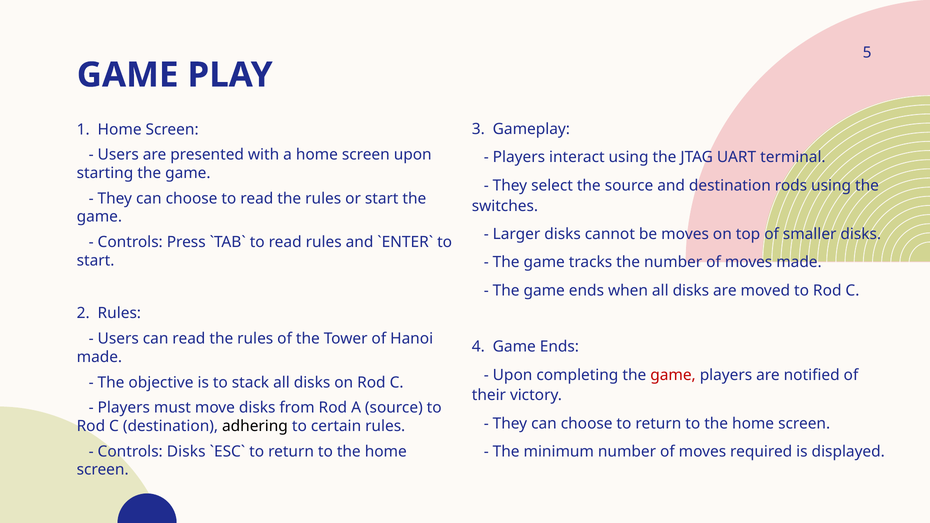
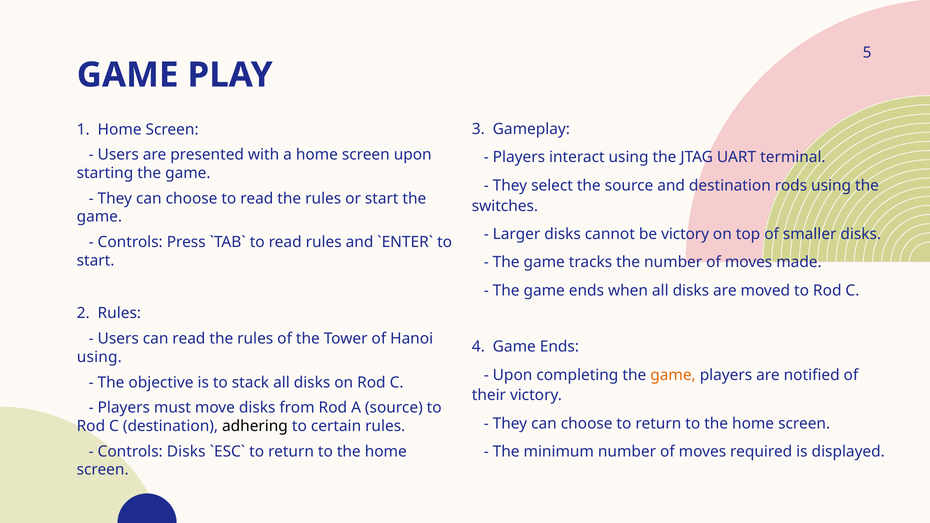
be moves: moves -> victory (685, 234)
made: made -> using (99, 357)
game colour: red -> orange (673, 375)
